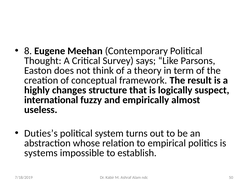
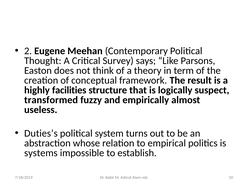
8: 8 -> 2 (28, 51)
changes: changes -> facilities (69, 90)
international: international -> transformed (51, 100)
